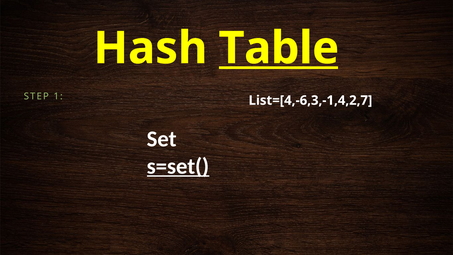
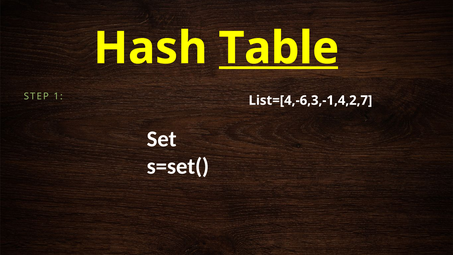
s=set( underline: present -> none (178, 166)
